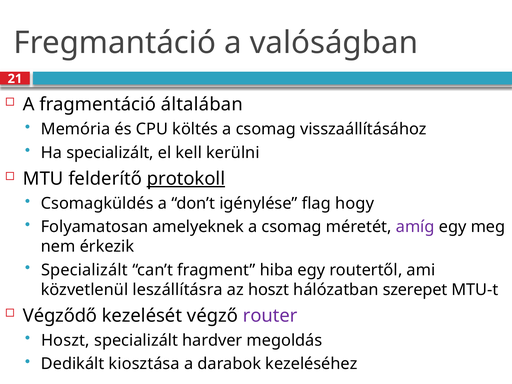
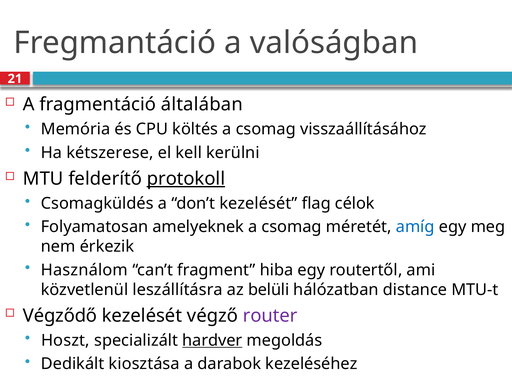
Ha specializált: specializált -> kétszerese (110, 153)
don’t igénylése: igénylése -> kezelését (258, 203)
hogy: hogy -> célok (355, 203)
amíg colour: purple -> blue (415, 227)
Specializált: Specializált -> Használom (84, 270)
az hoszt: hoszt -> belüli (269, 290)
szerepet: szerepet -> distance (415, 290)
hardver underline: none -> present (212, 340)
